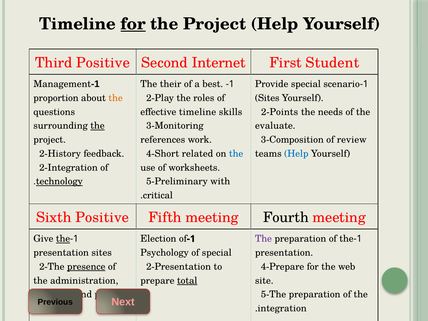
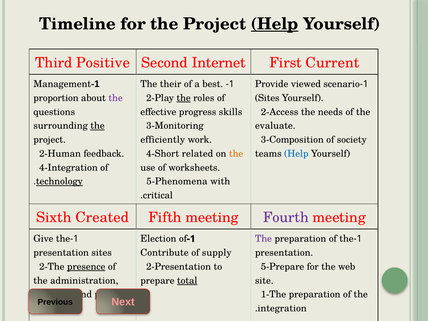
for underline: present -> none (133, 24)
Help underline: none -> present (275, 24)
Student: Student -> Current (333, 63)
special: special -> viewed (306, 84)
the colour: orange -> purple (116, 98)
the underline: none -> present (184, 98)
effective timeline: timeline -> progress (198, 112)
2-Points: 2-Points -> 2-Access (280, 112)
references: references -> efficiently (163, 140)
review: review -> society (352, 140)
2-History: 2-History -> 2-Human (60, 154)
the colour: blue -> orange (236, 154)
2-Integration: 2-Integration -> 4-Integration (68, 168)
5-Preliminary: 5-Preliminary -> 5-Phenomena (177, 181)
Sixth Positive: Positive -> Created (102, 217)
Fourth colour: black -> purple (286, 217)
the underline: present -> none (63, 239)
Psychology: Psychology -> Contribute (165, 253)
of special: special -> supply (217, 253)
4-Prepare: 4-Prepare -> 5-Prepare (283, 267)
5-The: 5-The -> 1-The (273, 294)
